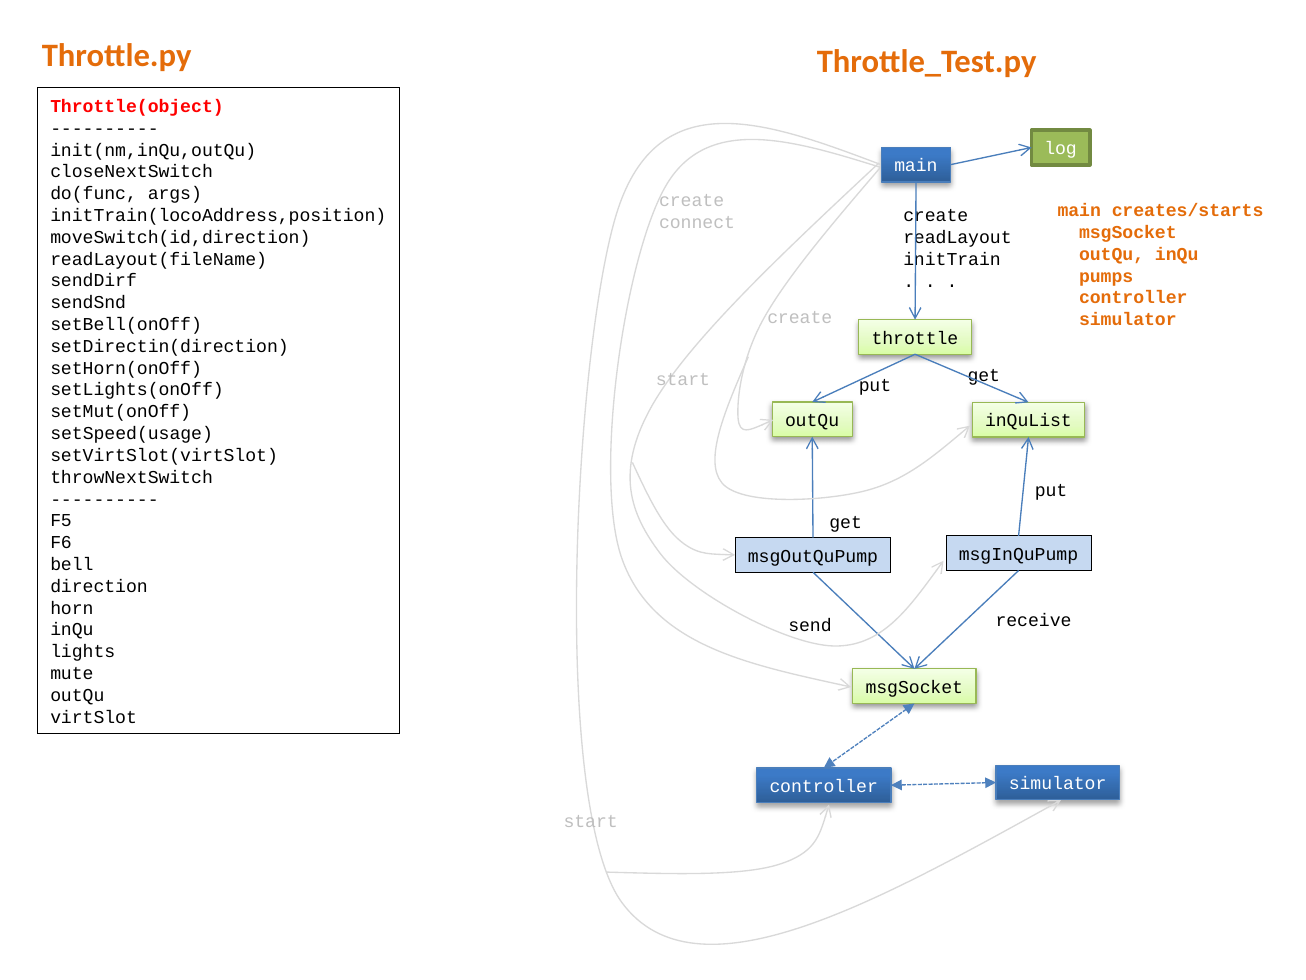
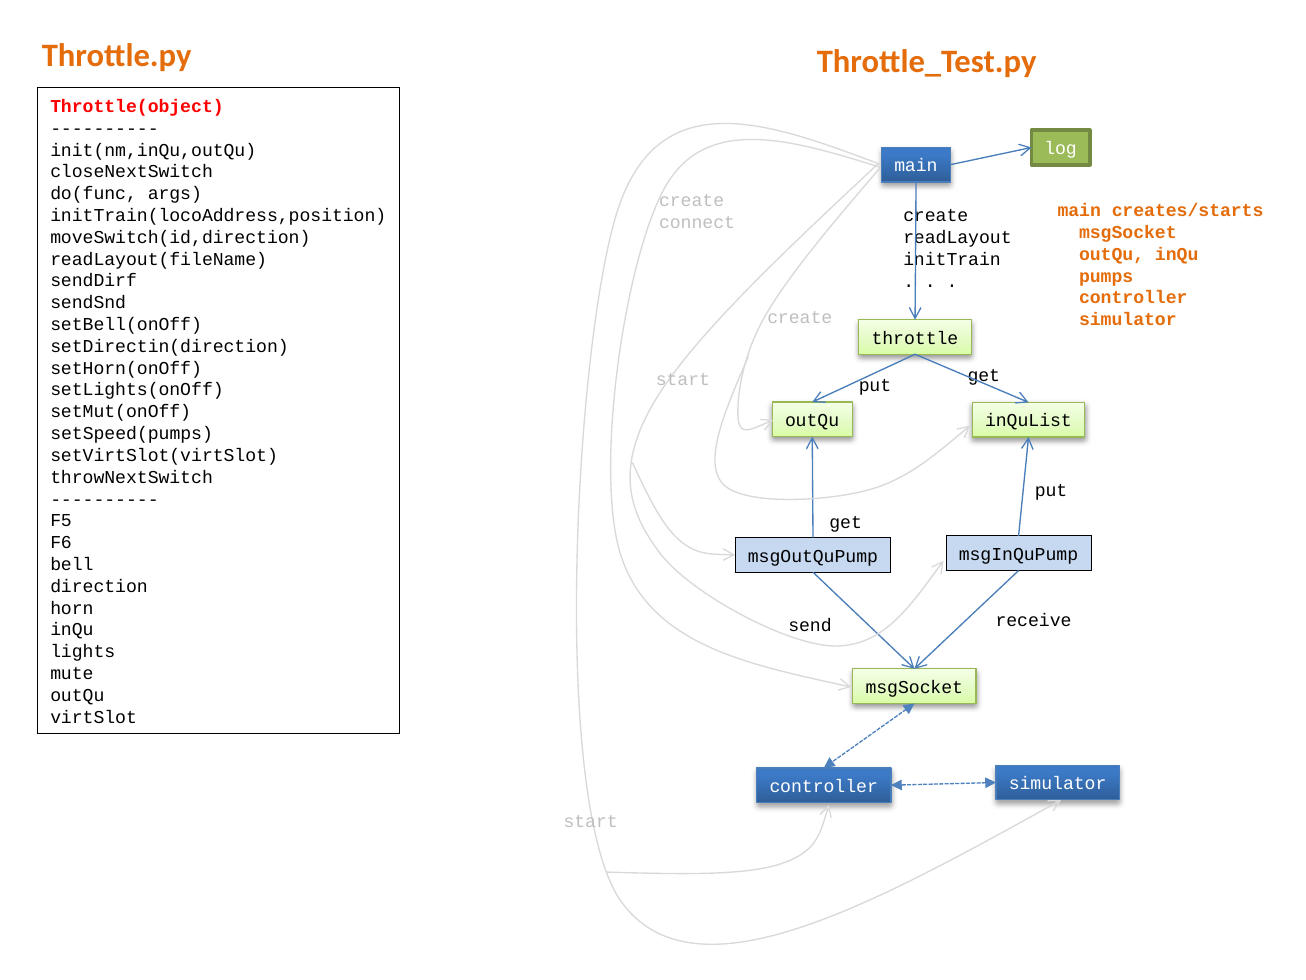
setSpeed(usage: setSpeed(usage -> setSpeed(pumps (132, 433)
